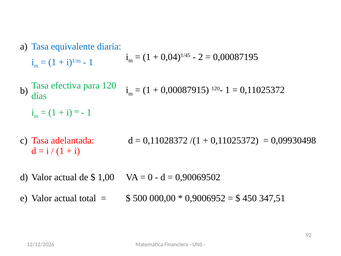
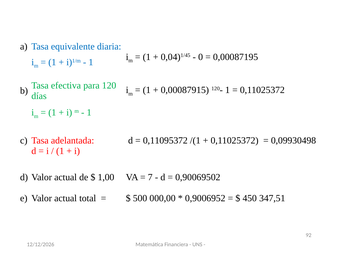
2: 2 -> 0 (201, 57)
0,11028372: 0,11028372 -> 0,11095372 (165, 140)
0: 0 -> 7 (150, 177)
